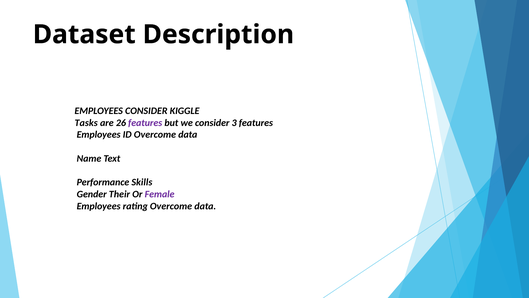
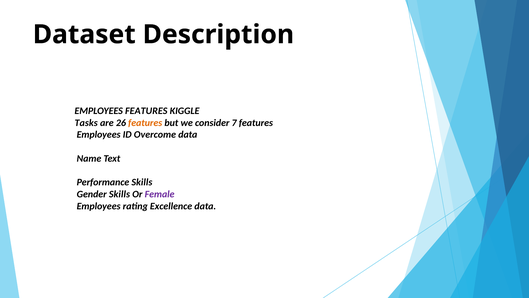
EMPLOYEES CONSIDER: CONSIDER -> FEATURES (146, 111)
features colour: purple -> orange (145, 123)
3: 3 -> 7 (234, 123)
Gender Their: Their -> Skills (119, 194)
rating Overcome: Overcome -> Excellence (171, 206)
